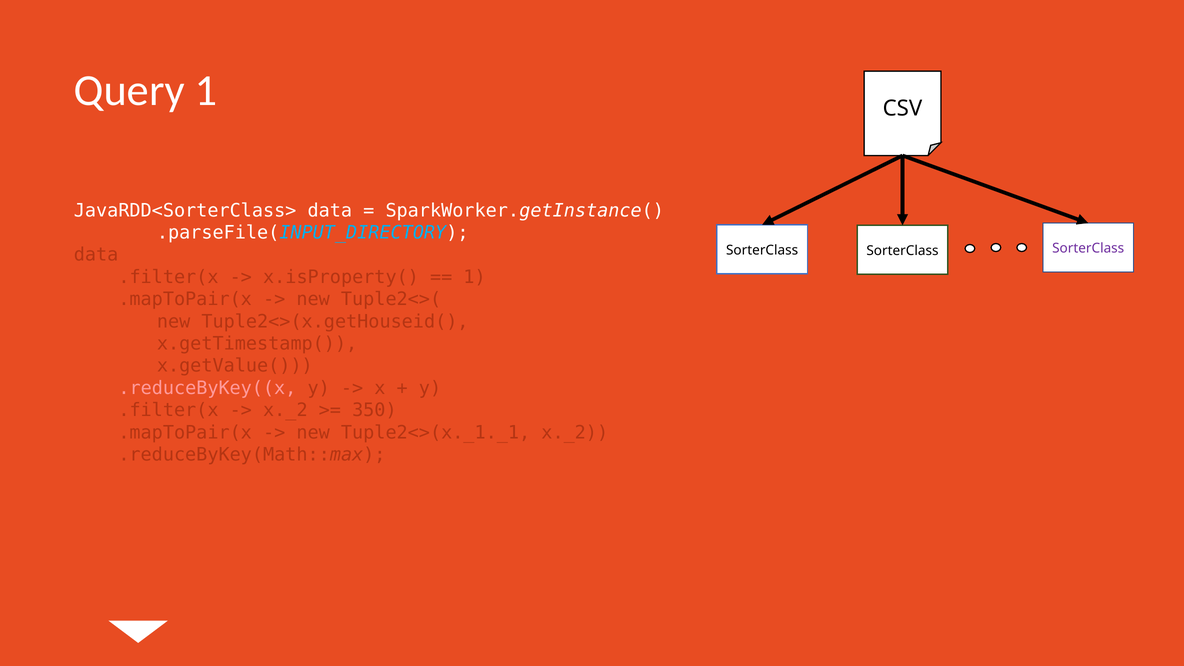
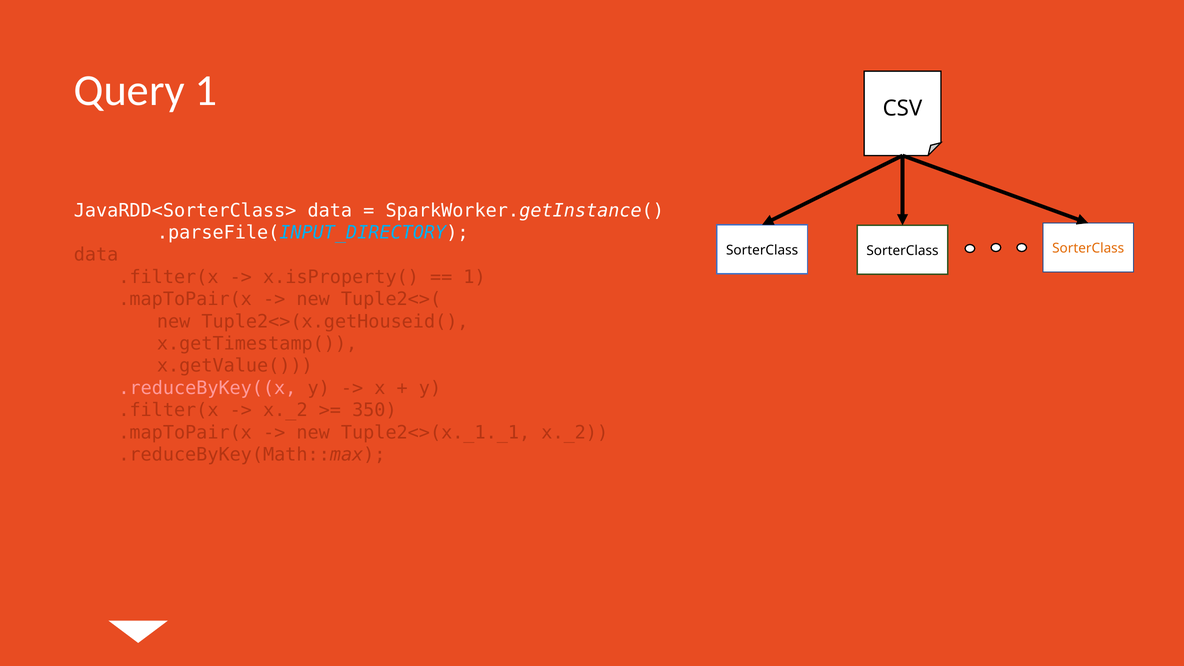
SorterClass colour: purple -> orange (1088, 248)
